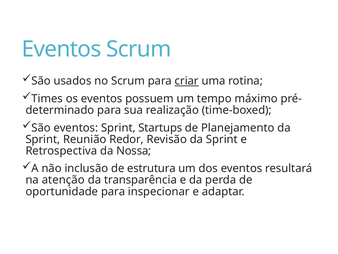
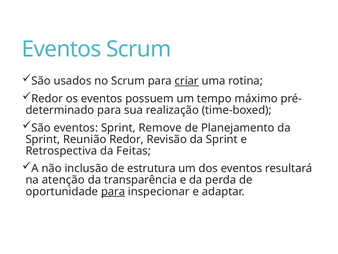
Times: Times -> Redor (47, 98)
Startups: Startups -> Remove (160, 128)
Nossa: Nossa -> Feitas (134, 151)
para underline: none -> present (113, 191)
